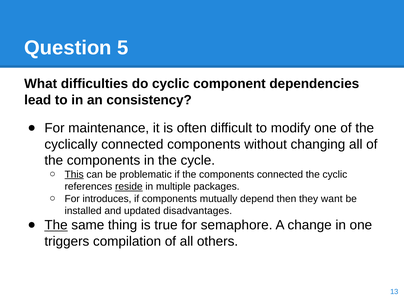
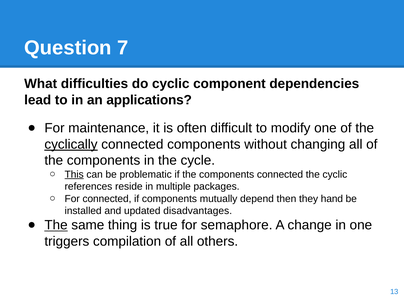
5: 5 -> 7 (123, 48)
consistency: consistency -> applications (149, 100)
cyclically underline: none -> present (71, 144)
reside underline: present -> none (129, 187)
For introduces: introduces -> connected (107, 199)
want: want -> hand (332, 199)
